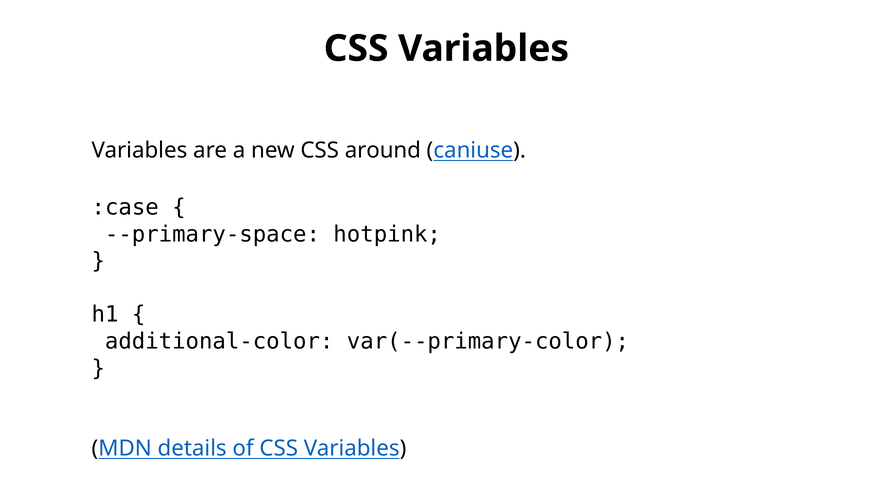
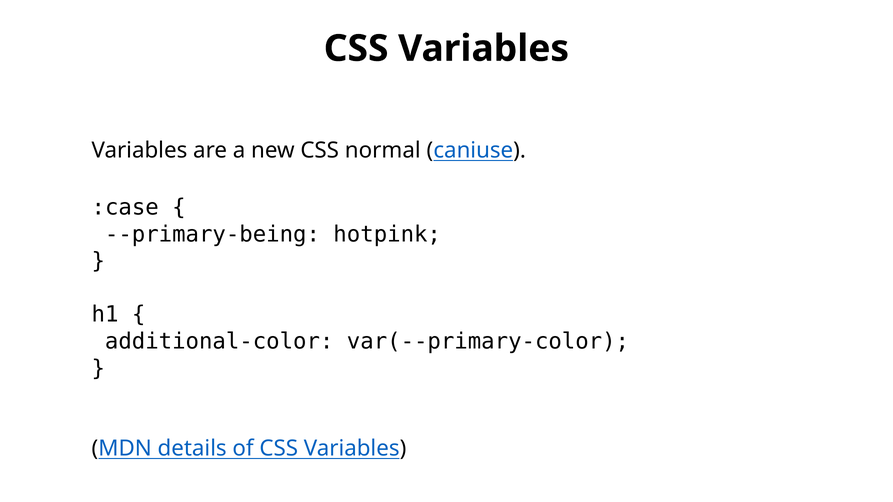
around: around -> normal (383, 150)
--primary-space: --primary-space -> --primary-being (213, 234)
